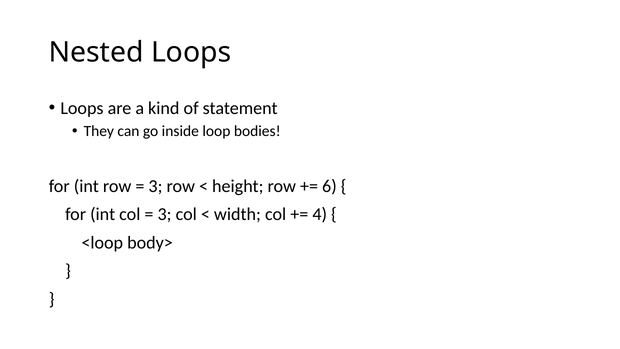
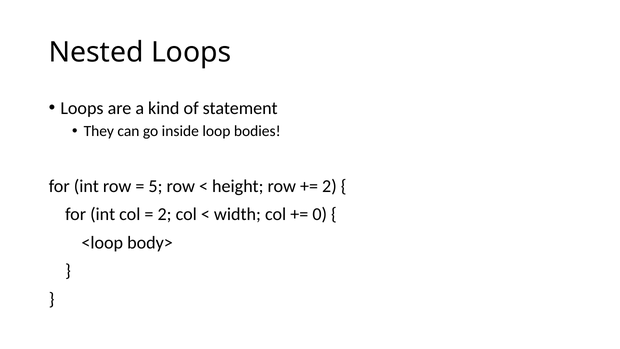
3: 3 -> 5 (155, 186)
6: 6 -> 2 (329, 186)
3: 3 -> 2 (165, 214)
4: 4 -> 0 (320, 214)
